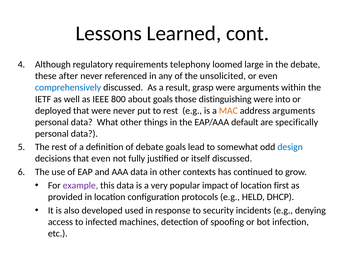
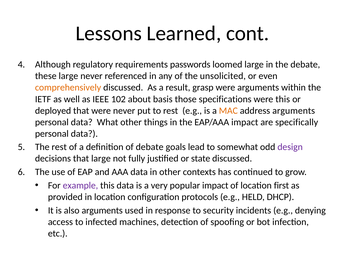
telephony: telephony -> passwords (190, 64)
these after: after -> large (68, 76)
comprehensively colour: blue -> orange (68, 87)
800: 800 -> 102 (118, 99)
about goals: goals -> basis (163, 99)
distinguishing: distinguishing -> specifications (225, 99)
were into: into -> this (283, 99)
EAP/AAA default: default -> impact (245, 122)
design colour: blue -> purple (290, 147)
that even: even -> large (101, 158)
itself: itself -> state (201, 158)
also developed: developed -> arguments (102, 210)
